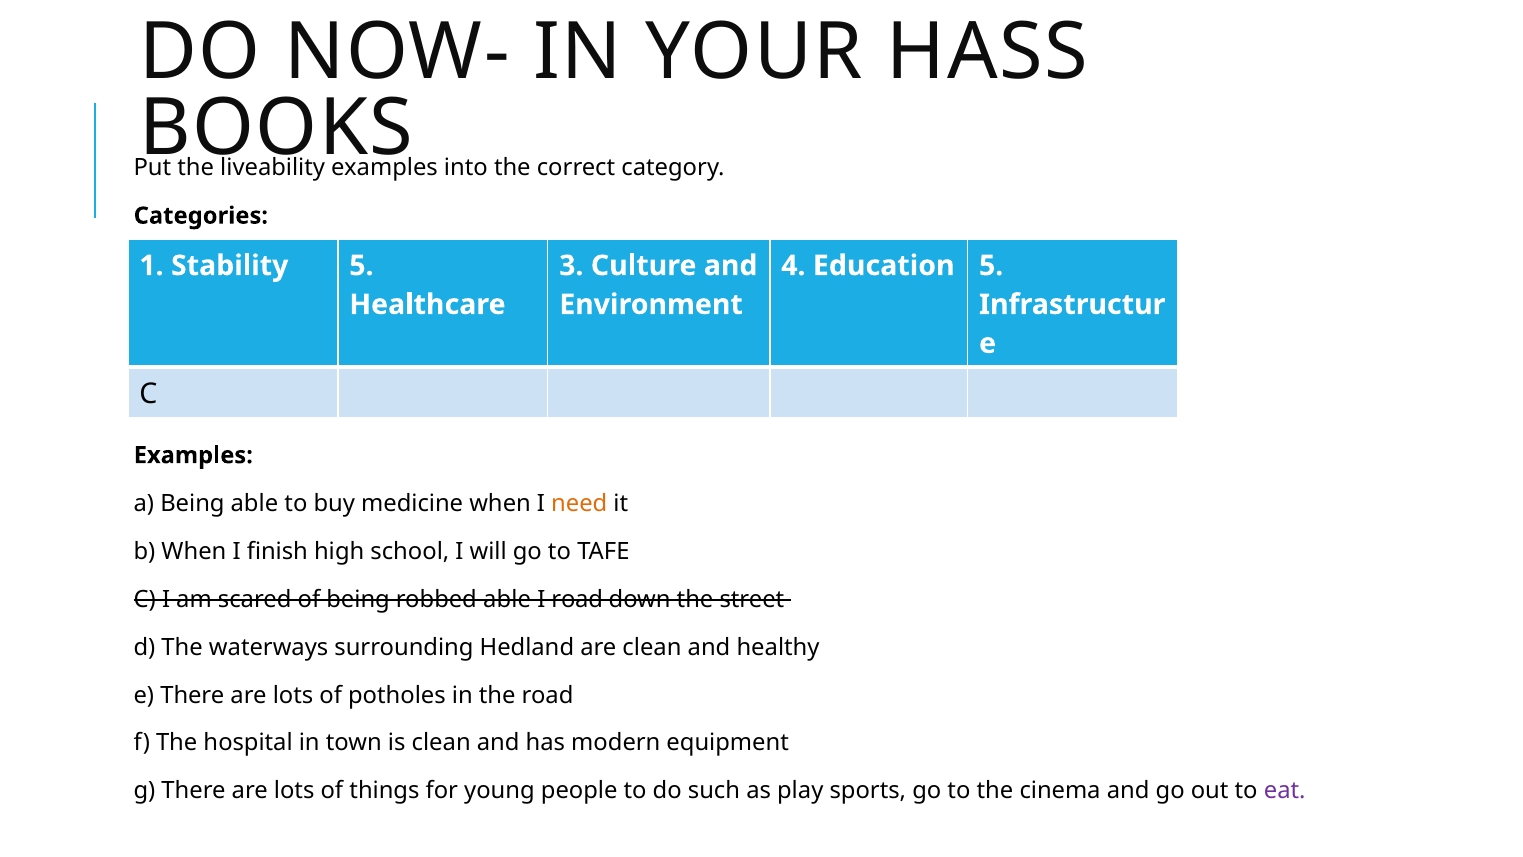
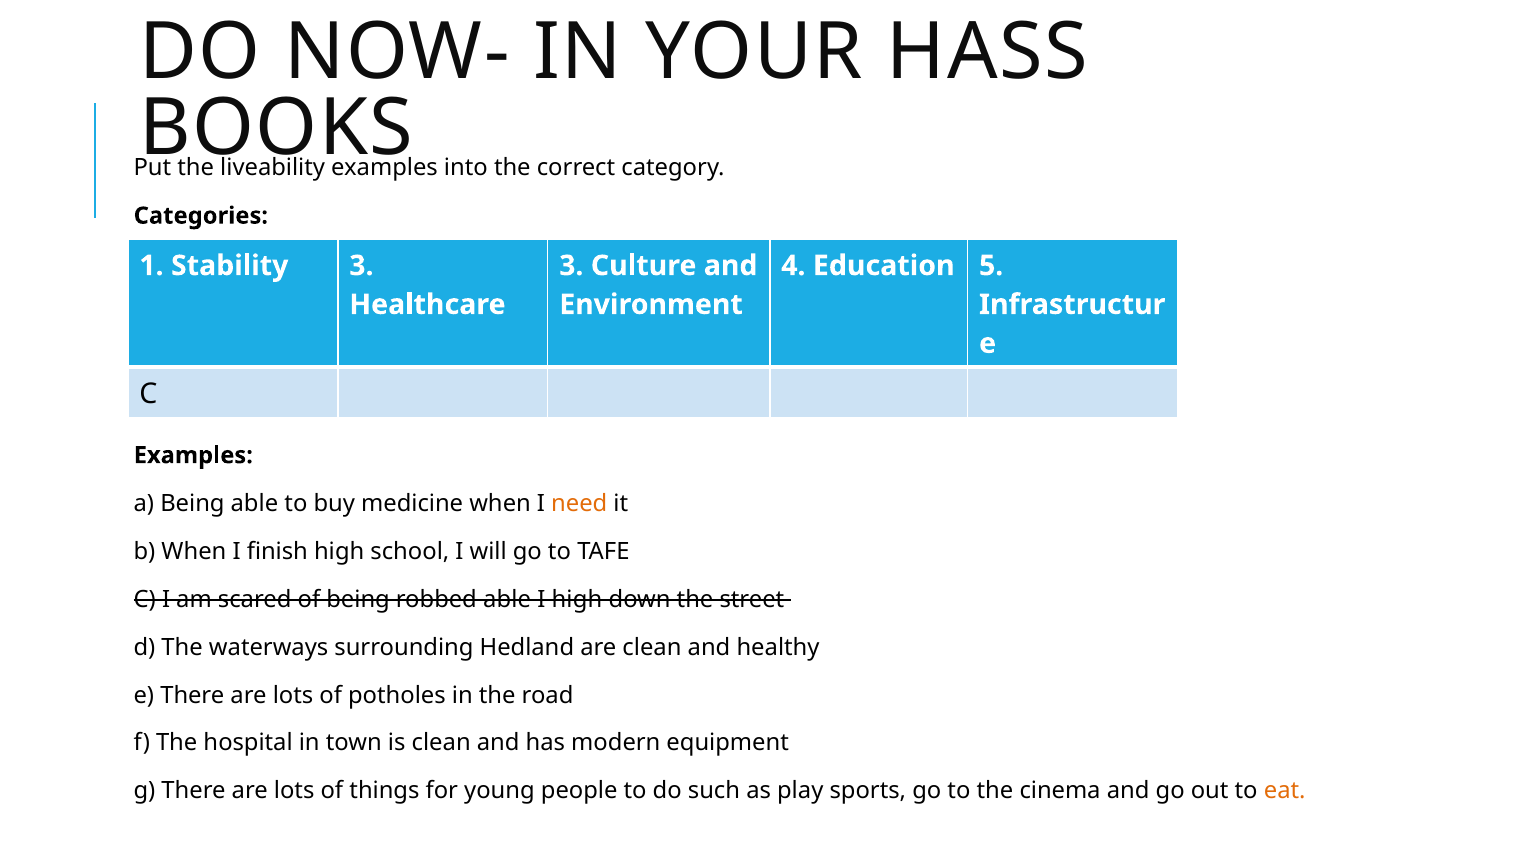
Stability 5: 5 -> 3 (361, 266)
I road: road -> high (577, 599)
eat colour: purple -> orange (1285, 791)
